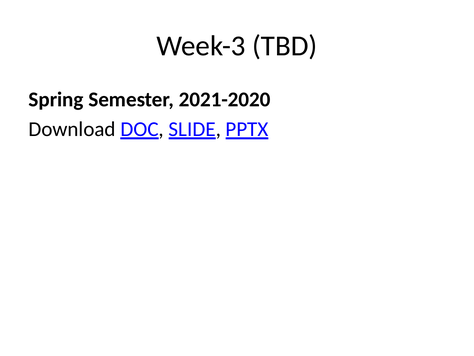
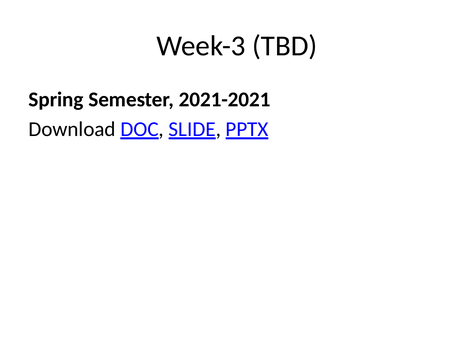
2021-2020: 2021-2020 -> 2021-2021 (225, 99)
